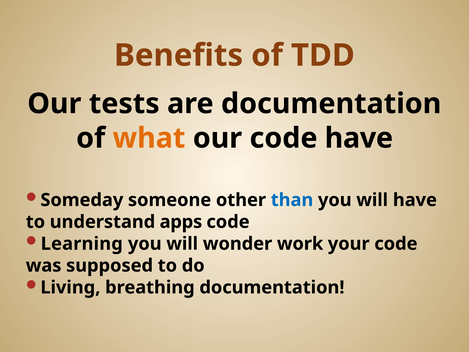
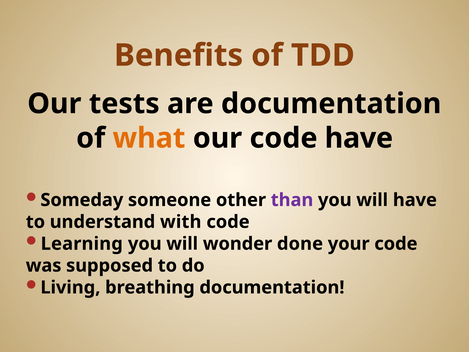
than colour: blue -> purple (292, 200)
apps: apps -> with (181, 222)
work: work -> done (300, 244)
